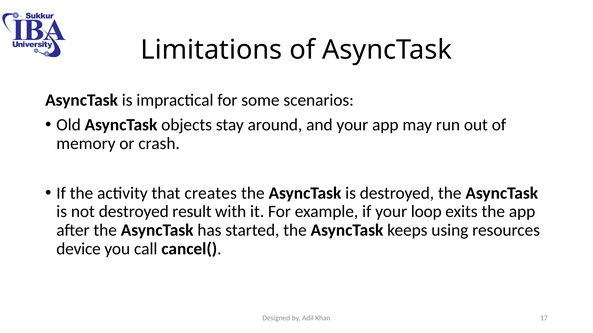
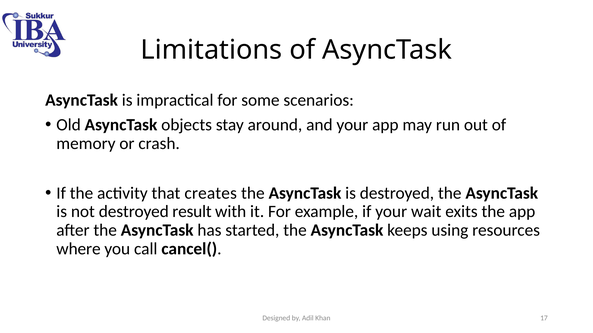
loop: loop -> wait (426, 212)
device: device -> where (78, 249)
